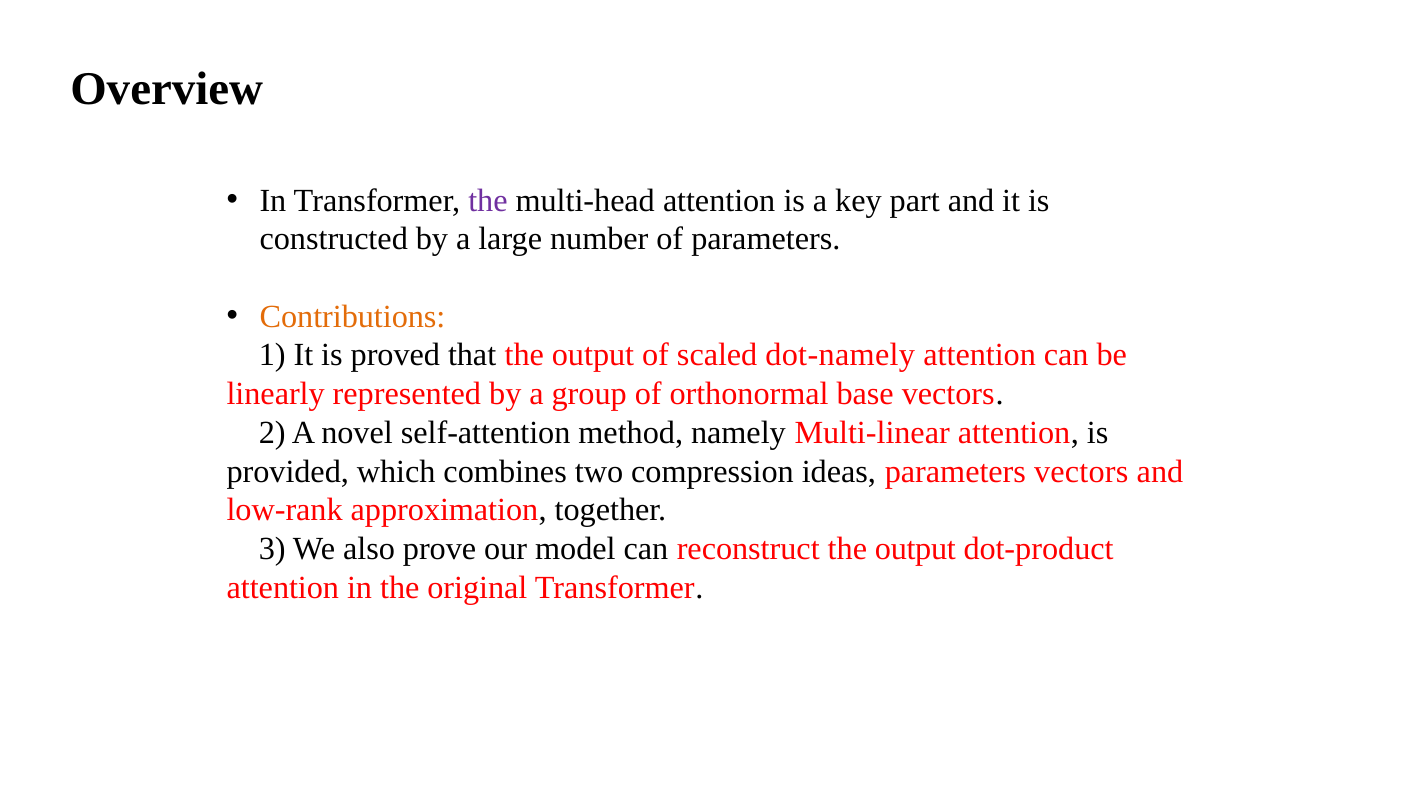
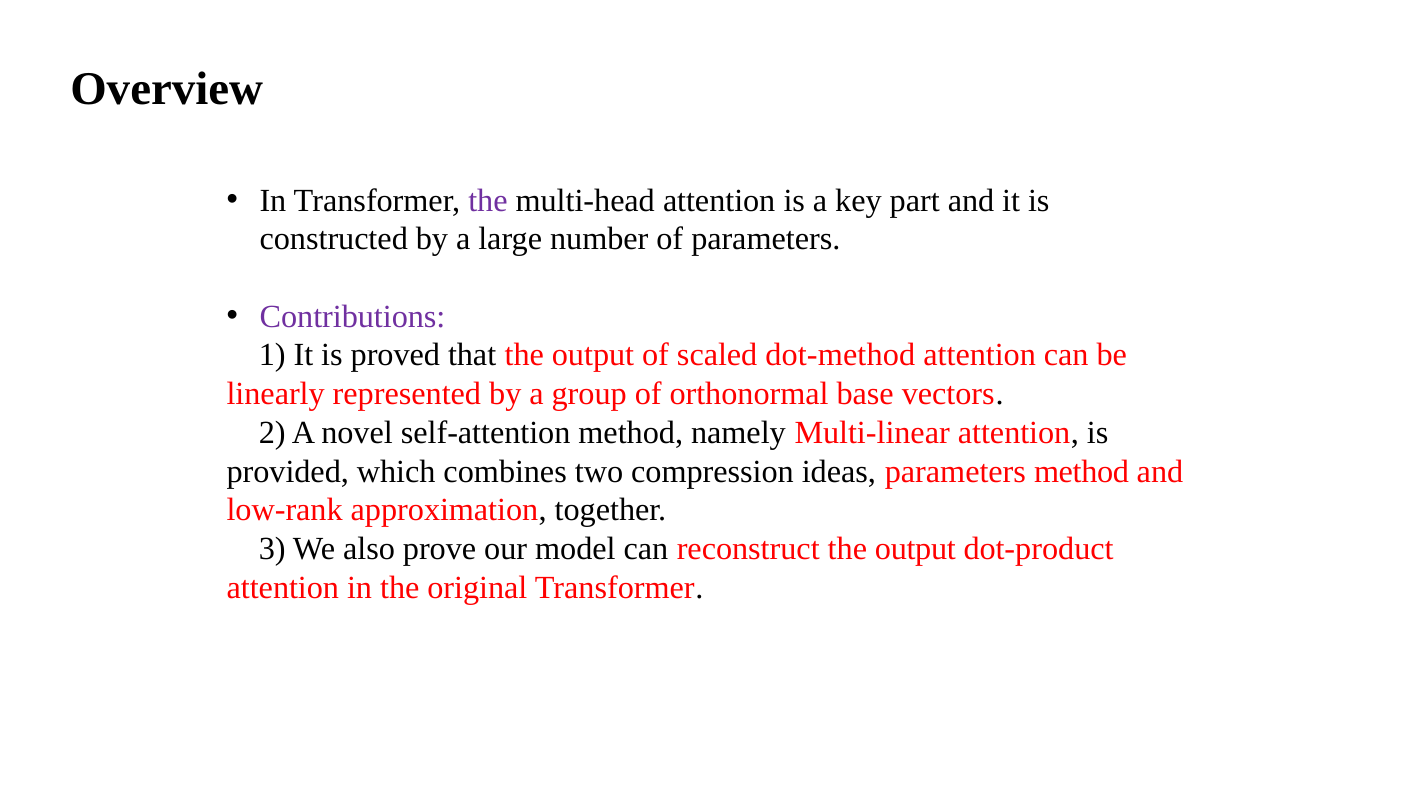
Contributions colour: orange -> purple (353, 317)
dot-namely: dot-namely -> dot-method (840, 355)
parameters vectors: vectors -> method (1082, 471)
